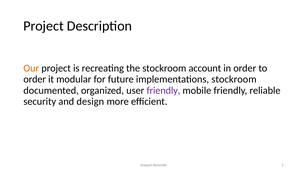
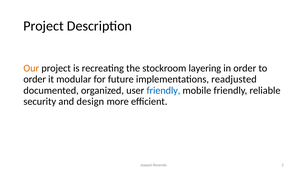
account: account -> layering (205, 68)
implementations stockroom: stockroom -> readjusted (234, 79)
friendly colour: purple -> blue (163, 90)
